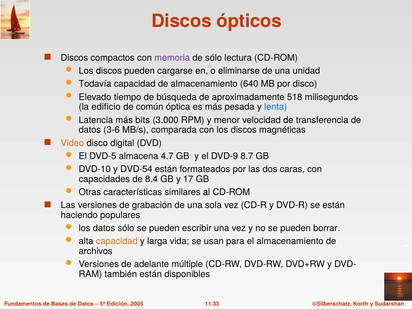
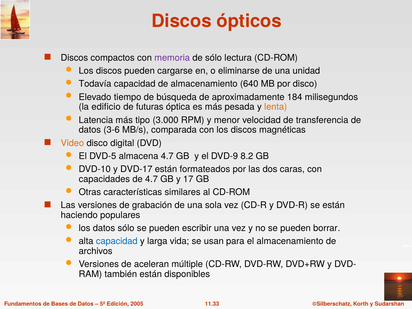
518: 518 -> 184 (295, 97)
común: común -> futuras (150, 107)
lenta colour: blue -> orange (276, 107)
bits: bits -> tipo (143, 120)
8.7: 8.7 -> 8.2 (247, 156)
DVD-54: DVD-54 -> DVD-17 (136, 169)
de 8.4: 8.4 -> 4.7 (152, 179)
capacidad colour: orange -> blue (117, 241)
adelante: adelante -> aceleran (151, 264)
